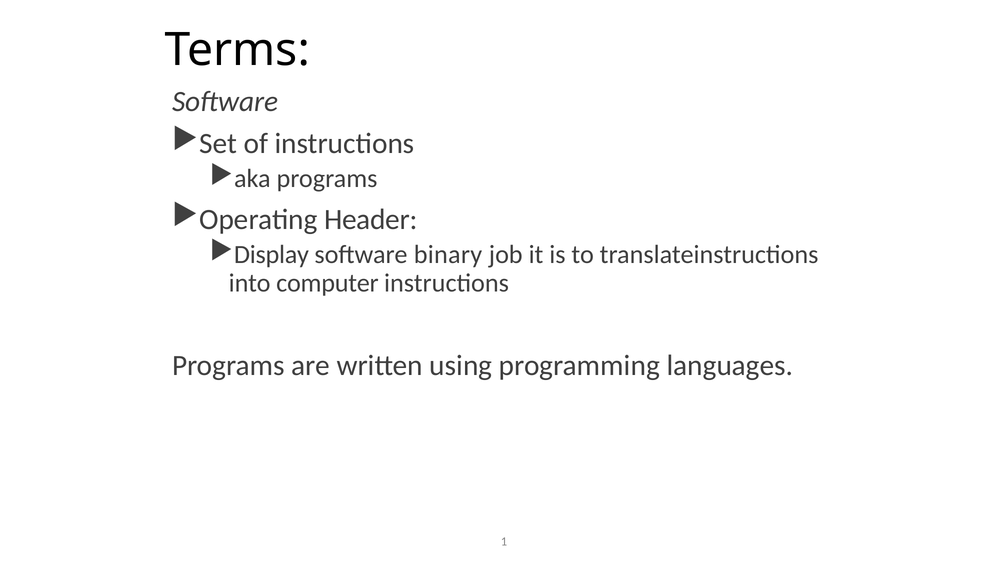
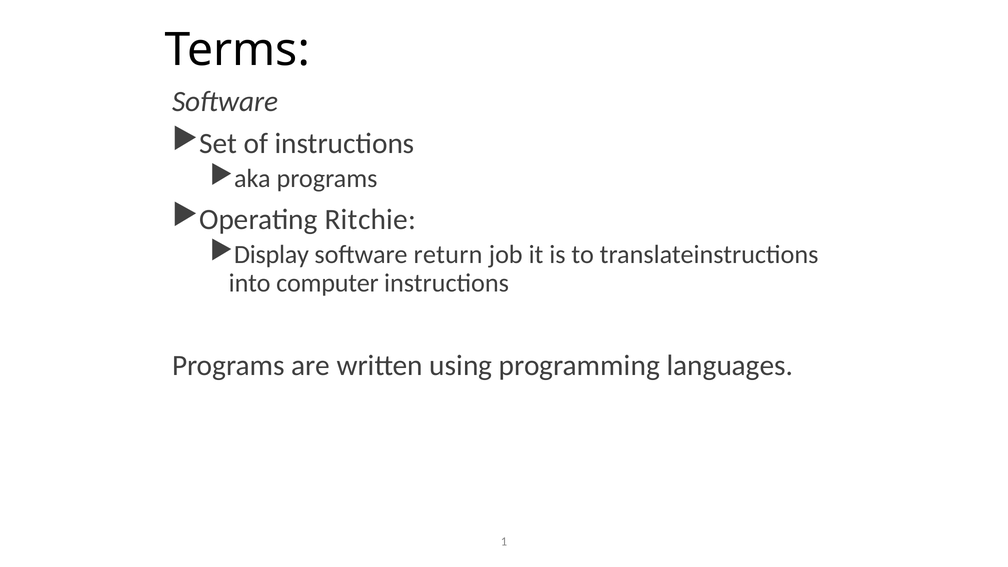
Header: Header -> Ritchie (370, 219)
binary: binary -> return (448, 255)
